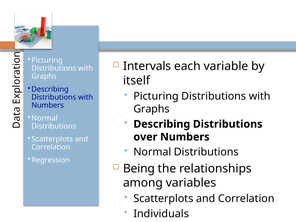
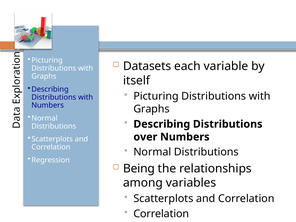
Intervals: Intervals -> Datasets (147, 66)
Individuals: Individuals -> Correlation (161, 214)
